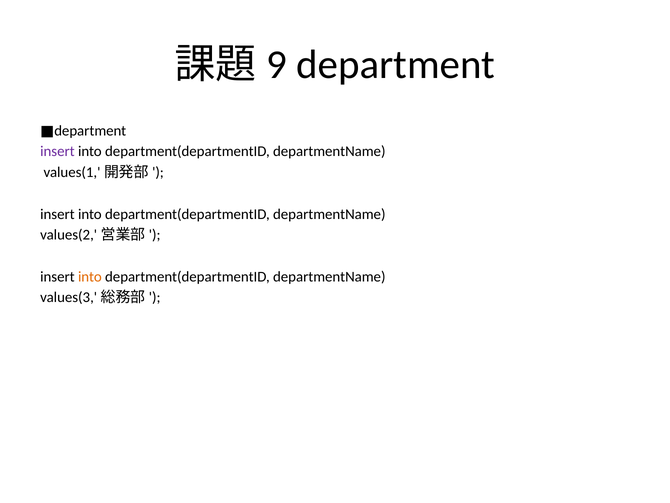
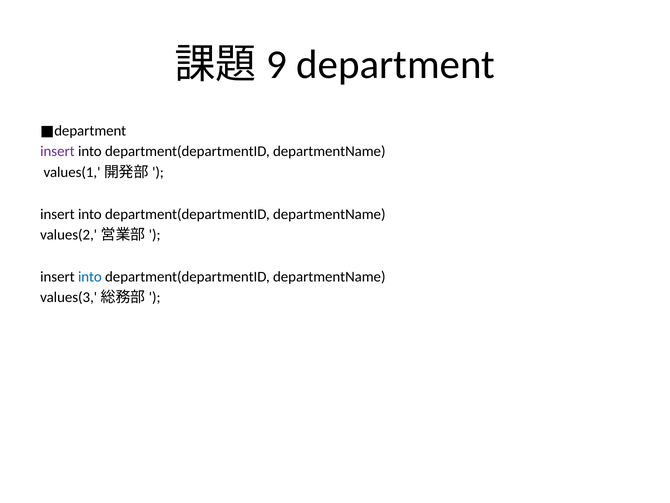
into colour: orange -> blue (90, 276)
